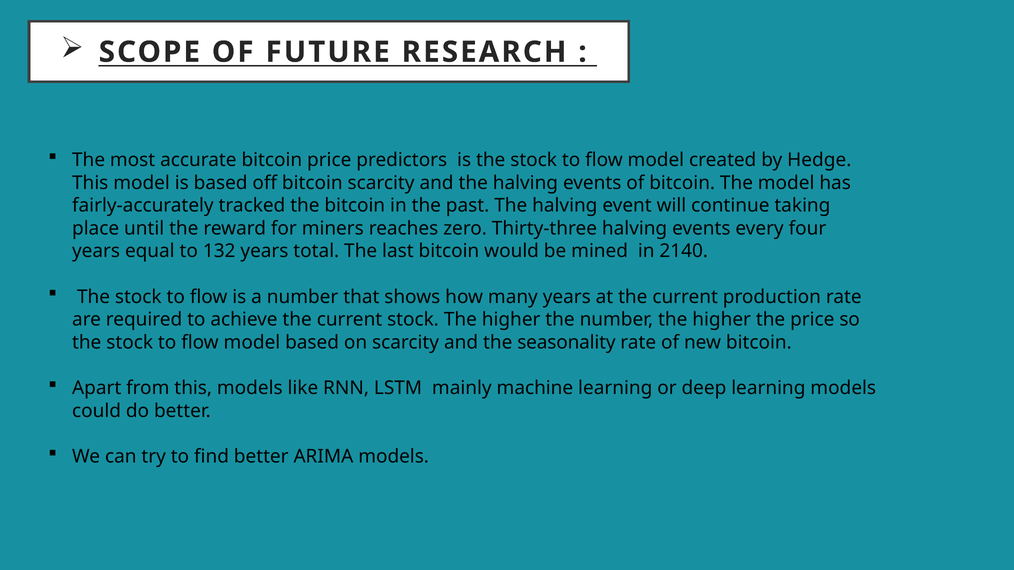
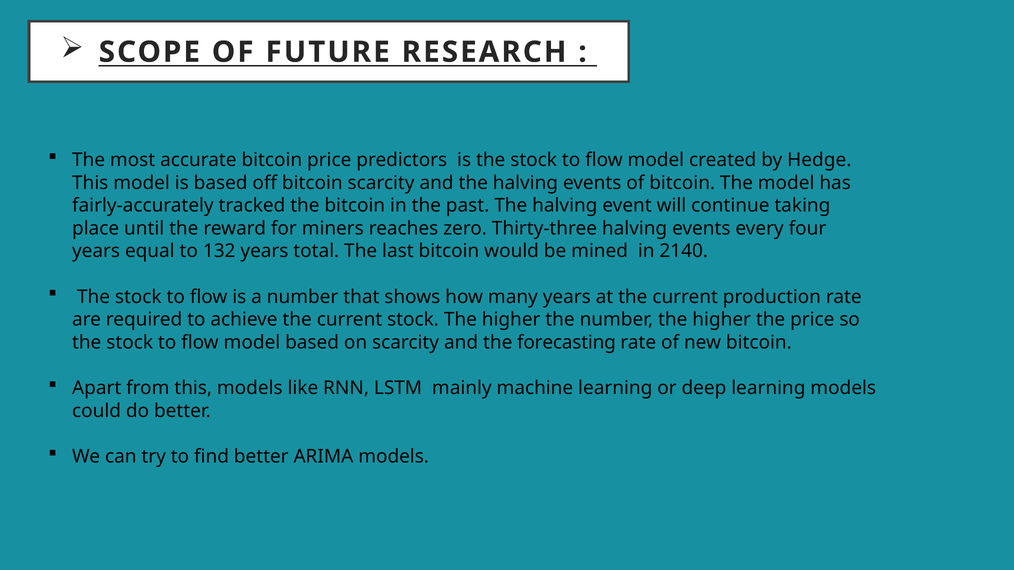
seasonality: seasonality -> forecasting (566, 343)
